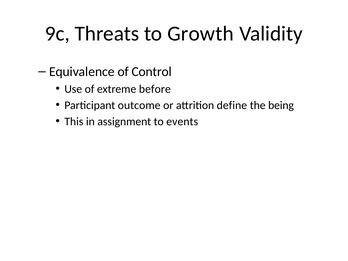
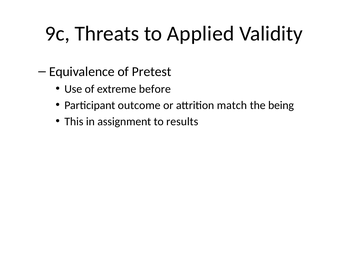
Growth: Growth -> Applied (201, 34)
Control: Control -> Pretest (152, 72)
define: define -> match (232, 105)
events: events -> results (182, 121)
